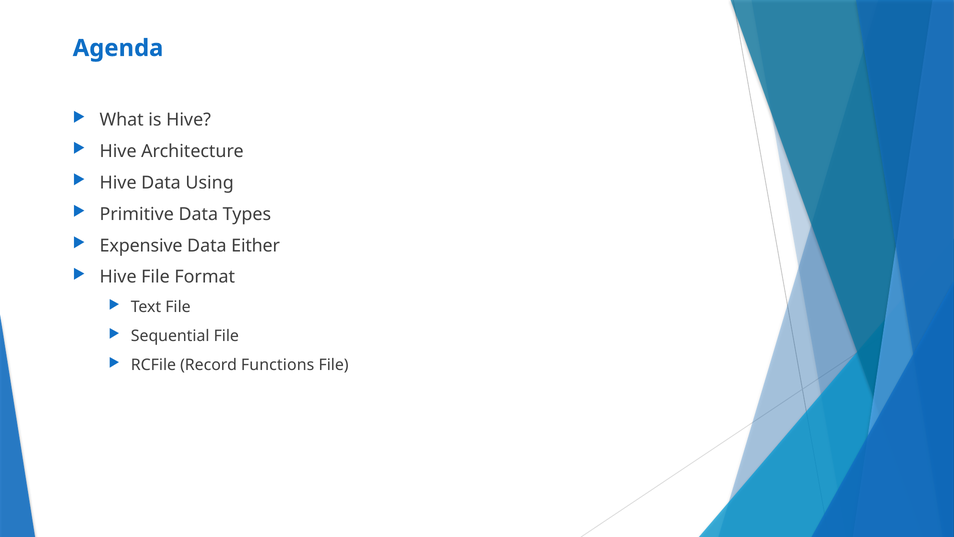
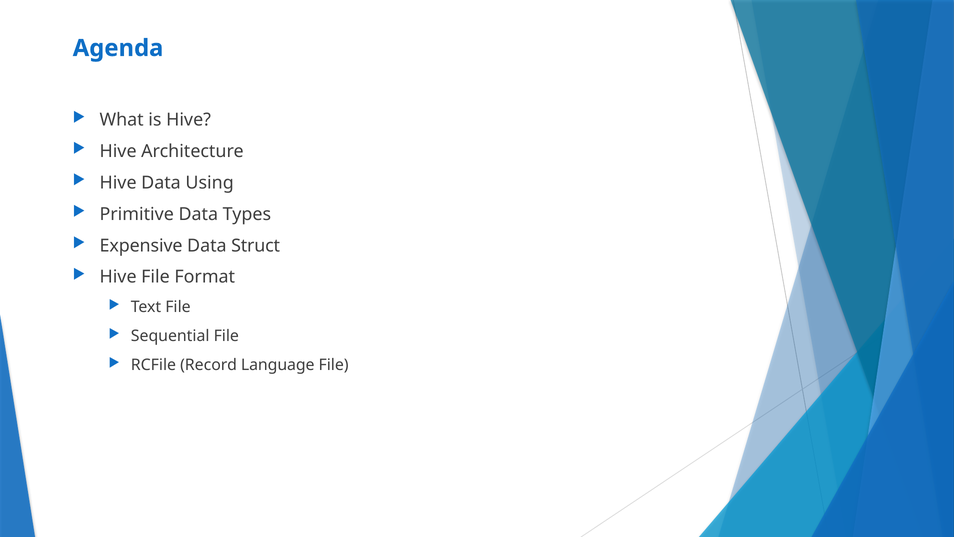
Either: Either -> Struct (256, 245)
Functions: Functions -> Language (278, 365)
